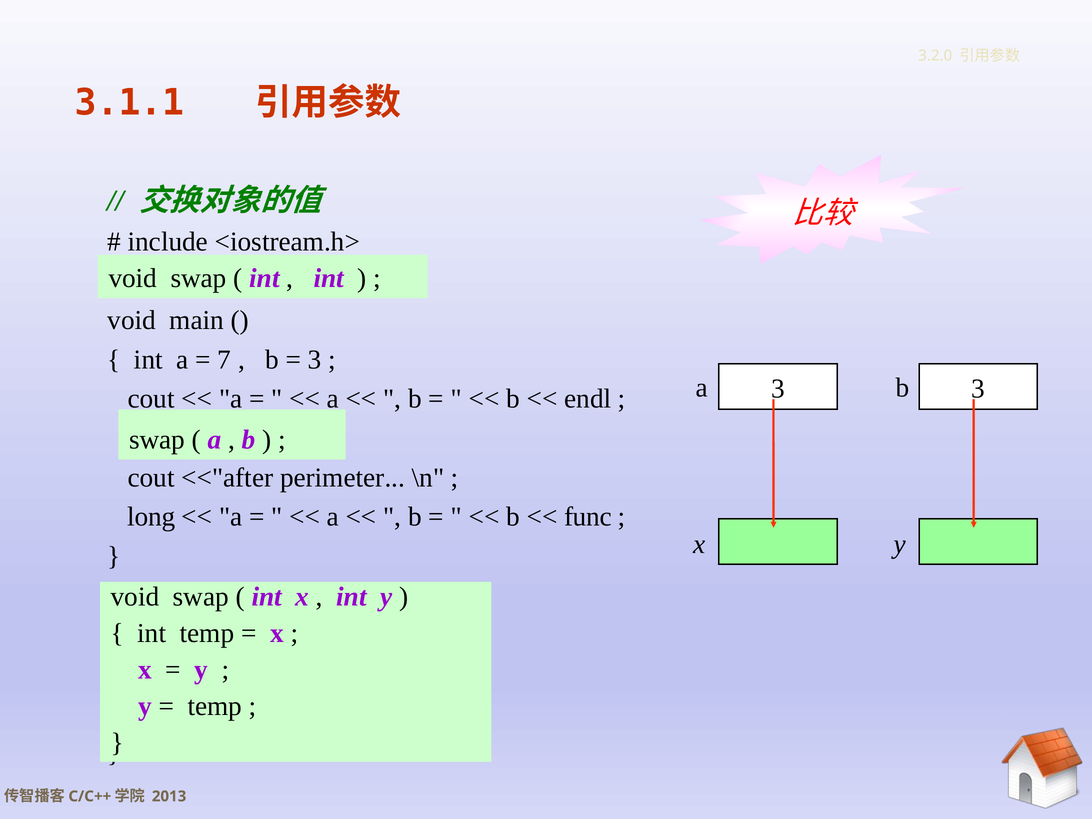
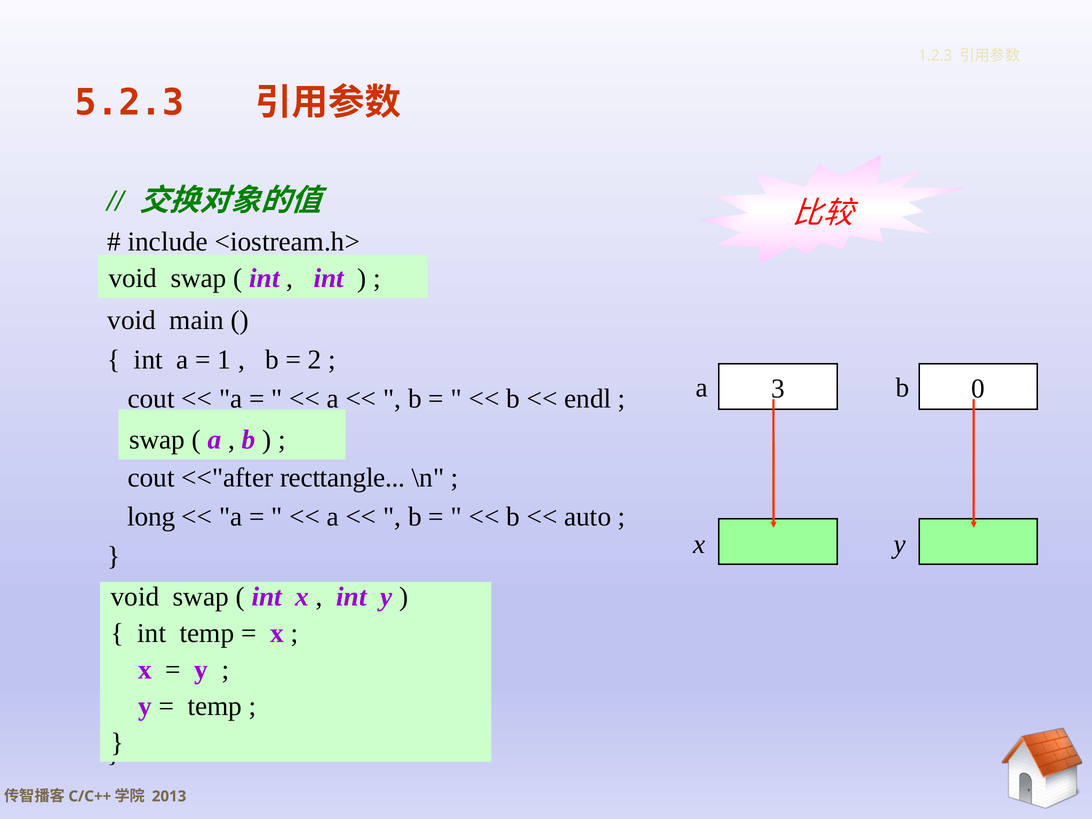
3.2.0: 3.2.0 -> 1.2.3 (935, 56)
3.1.1: 3.1.1 -> 5.2.3 (129, 103)
7: 7 -> 1 (224, 360)
3: 3 -> 2 (315, 360)
a 3: 3 -> 0 (978, 389)
perimeter: perimeter -> recttangle (343, 478)
func: func -> auto (588, 517)
